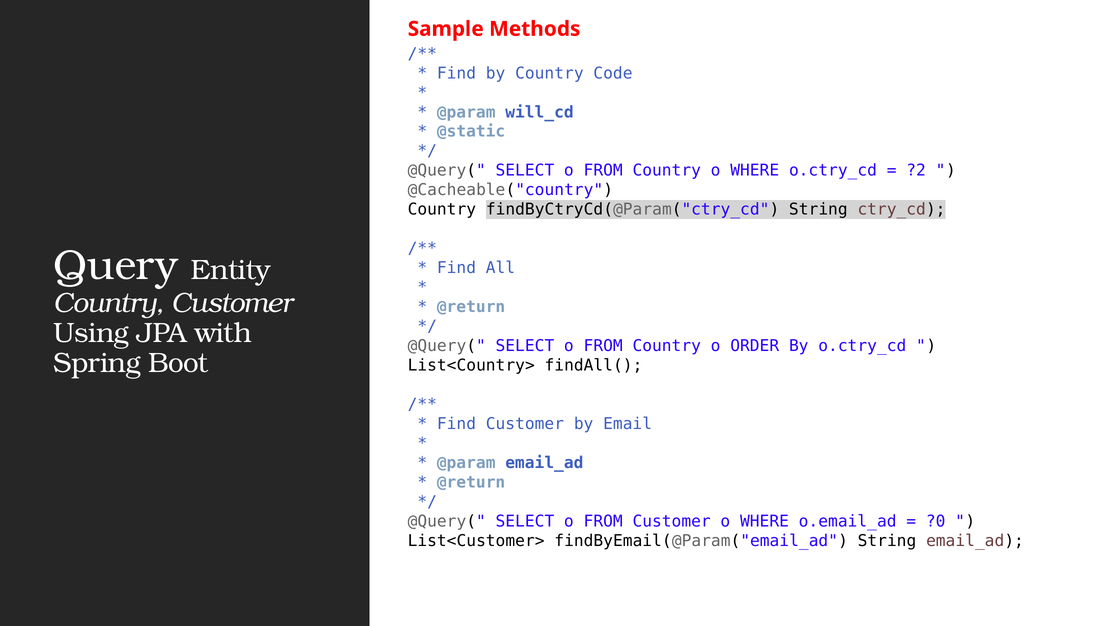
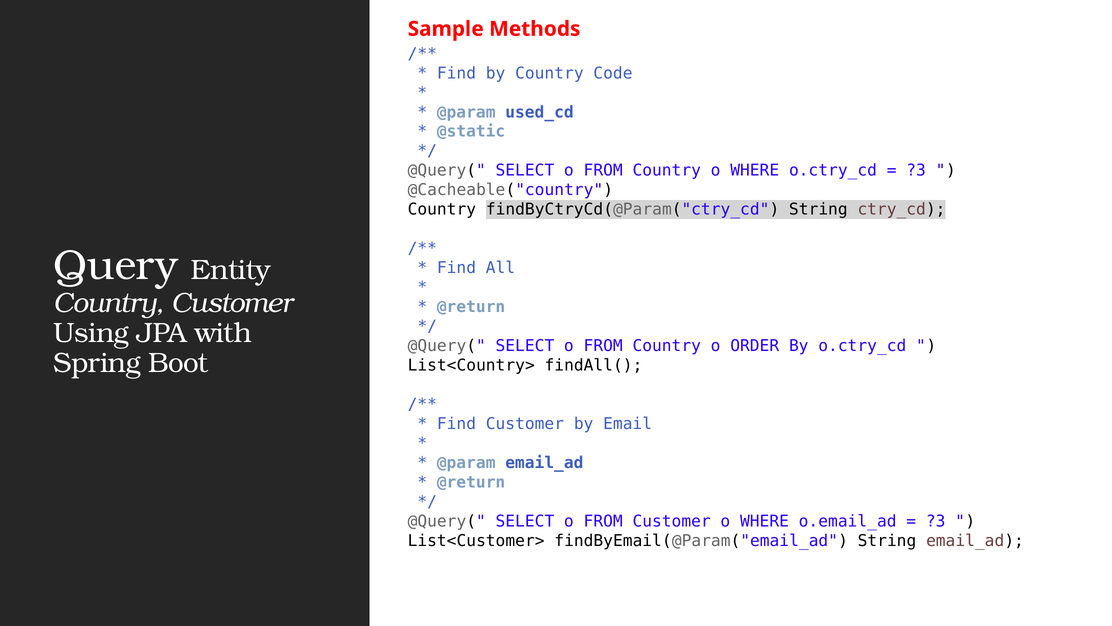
will_cd: will_cd -> used_cd (539, 112)
?2: ?2 -> ?3 (916, 170)
?0: ?0 -> ?3 (936, 521)
